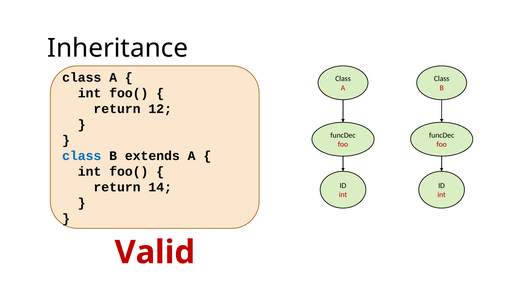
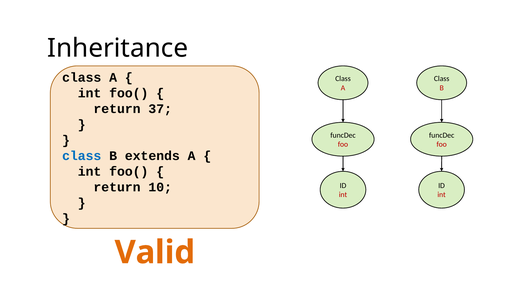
12: 12 -> 37 (160, 109)
14: 14 -> 10 (160, 187)
Valid colour: red -> orange (155, 253)
